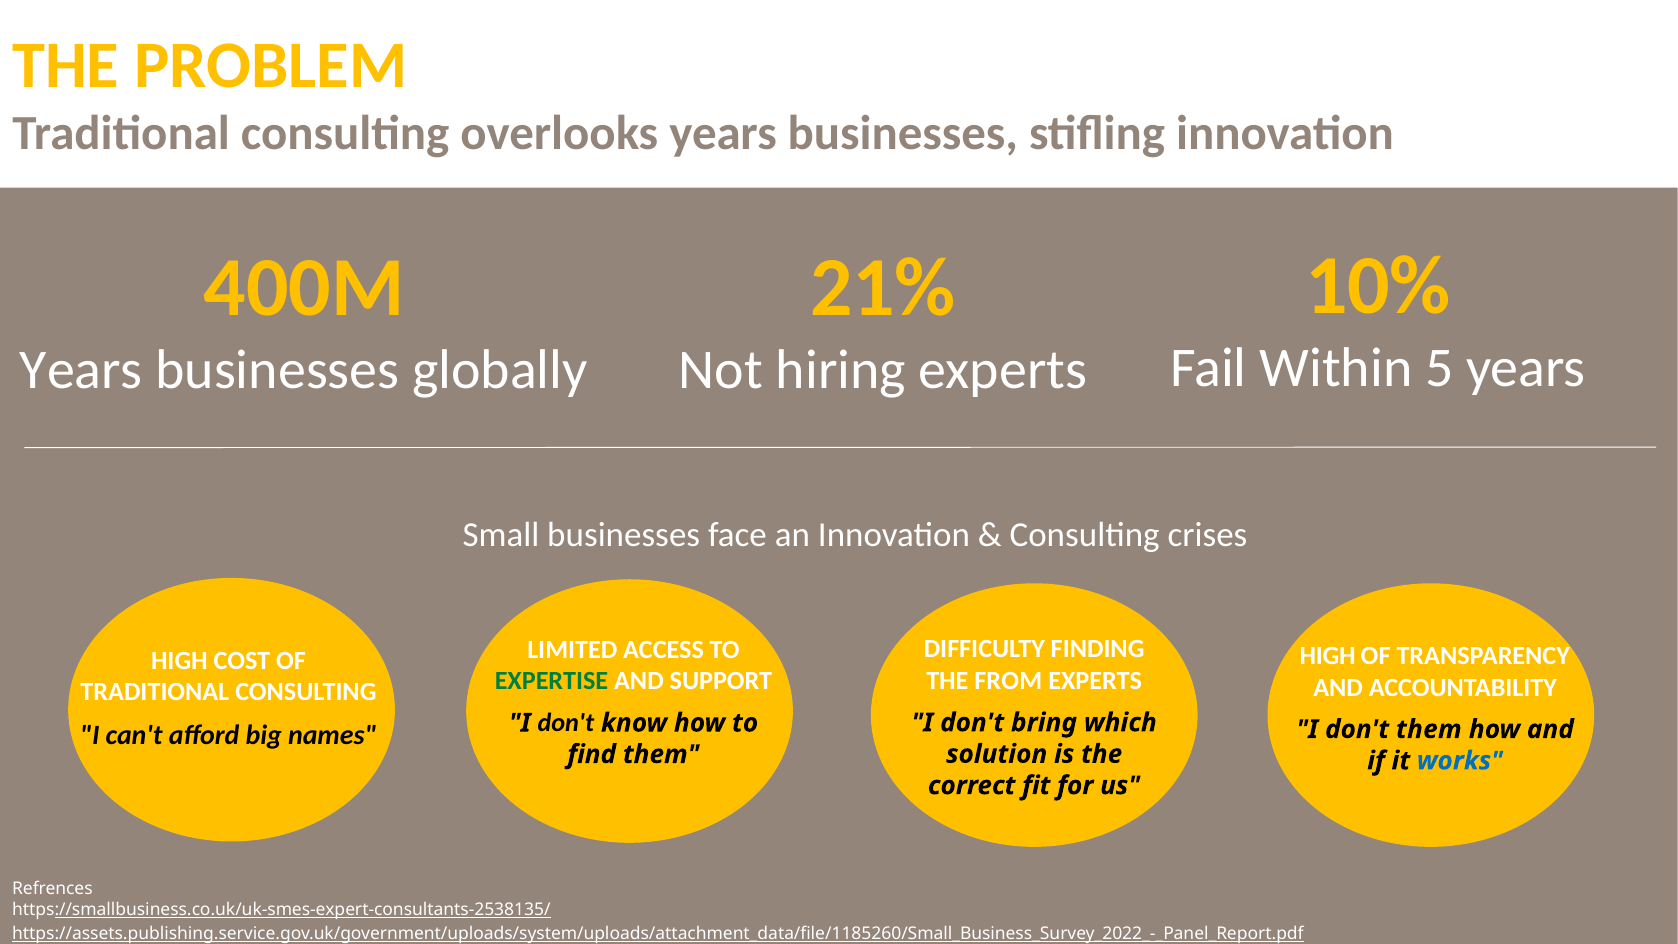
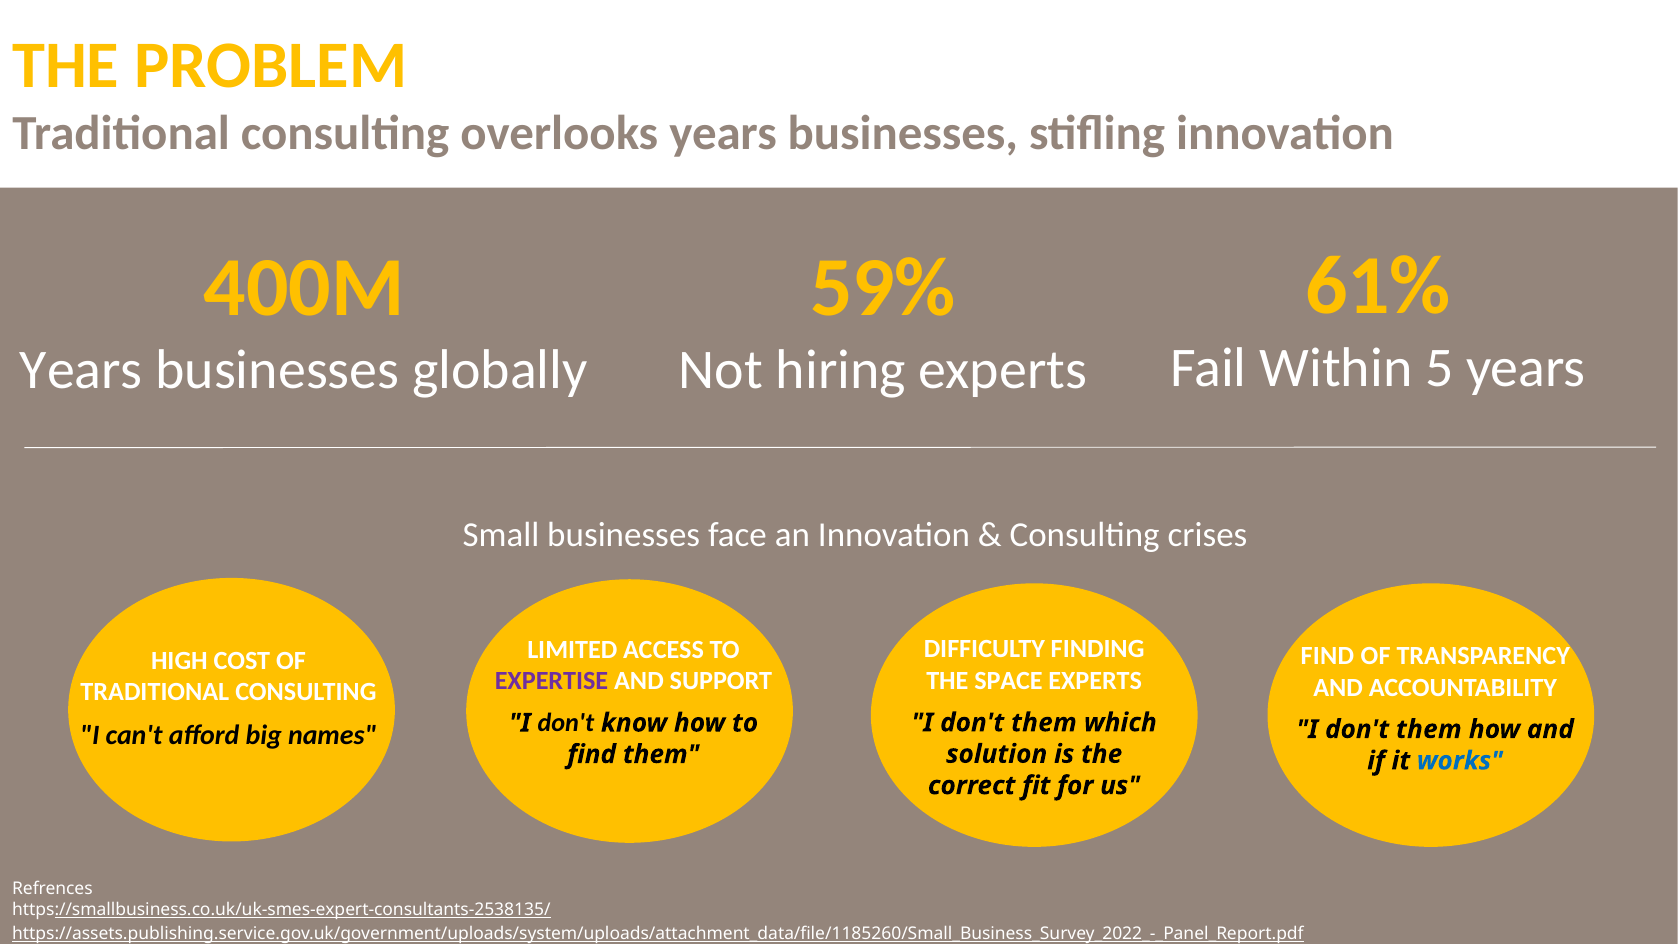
10%: 10% -> 61% (1378, 286)
21%: 21% -> 59% (883, 288)
HIGH: HIGH -> FIND (1327, 656)
FROM: FROM -> SPACE (1008, 681)
EXPERTISE colour: green -> purple (551, 681)
bring: bring -> them (1044, 723)
